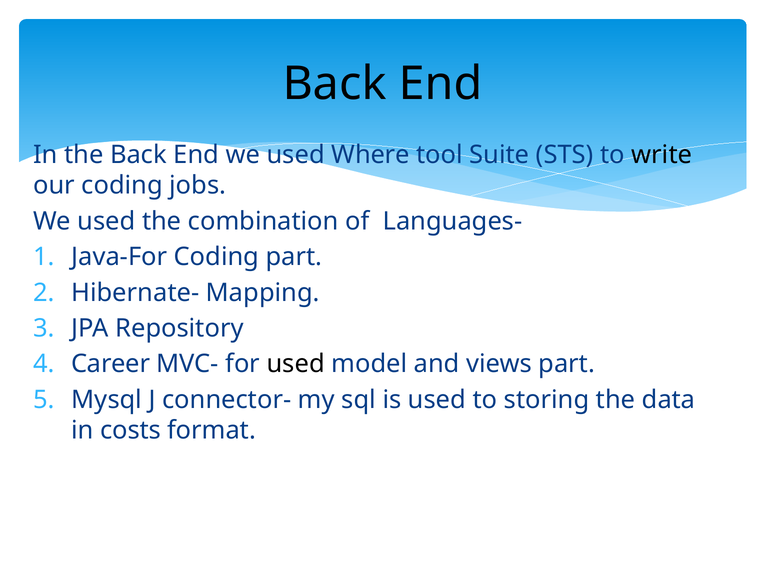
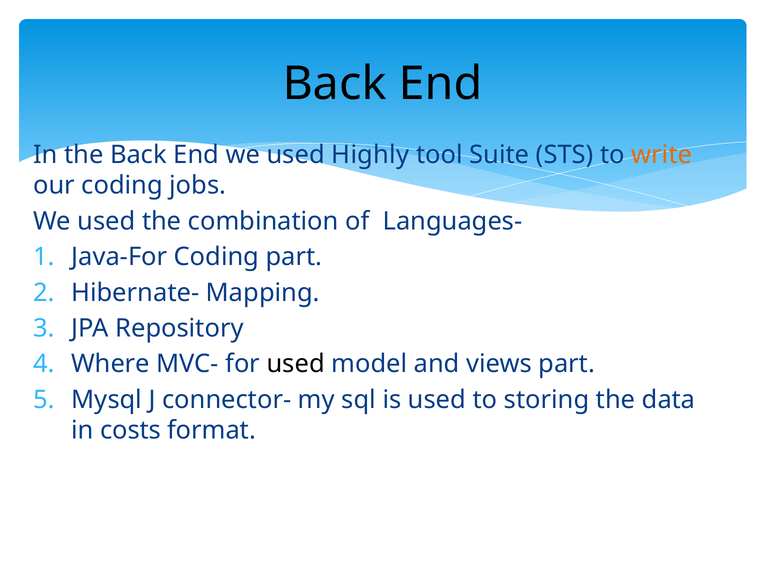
Where: Where -> Highly (370, 155)
write colour: black -> orange (662, 155)
Career: Career -> Where (111, 364)
